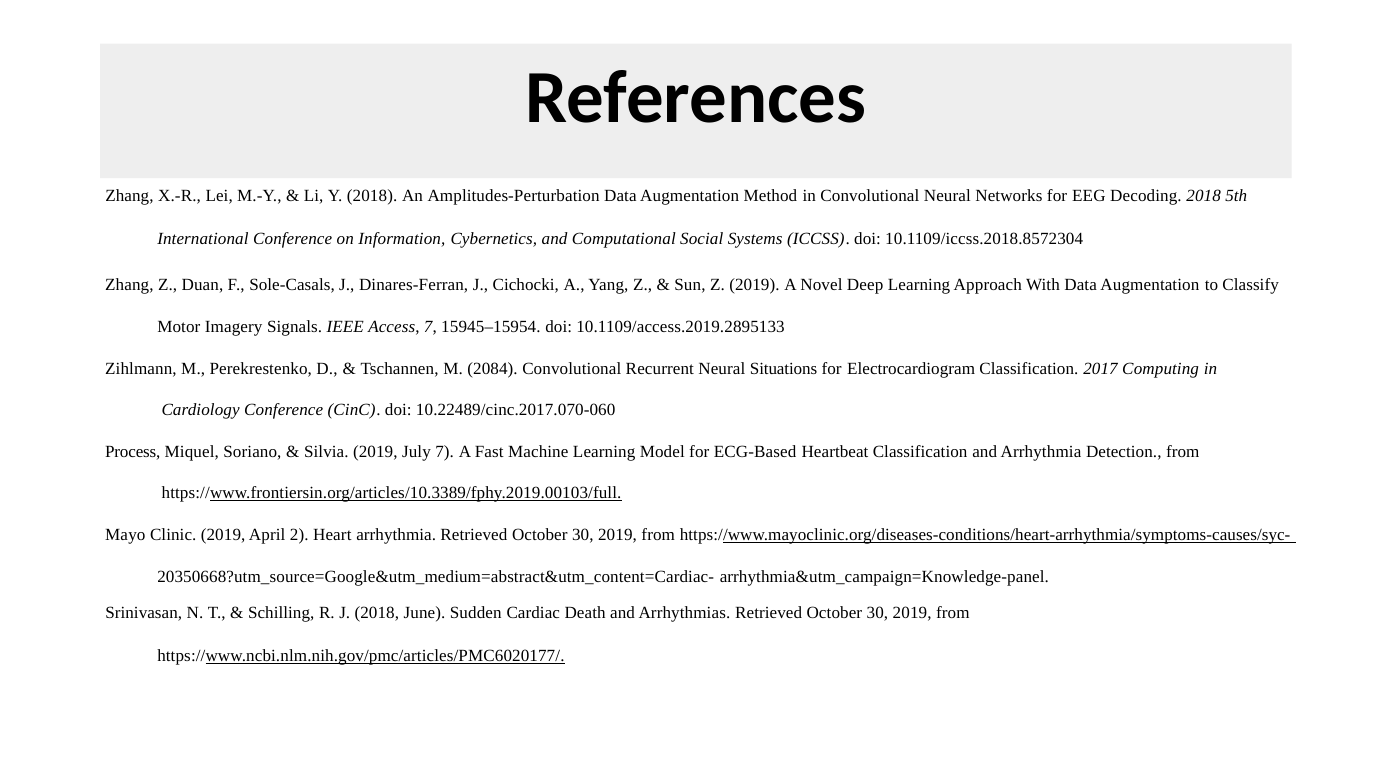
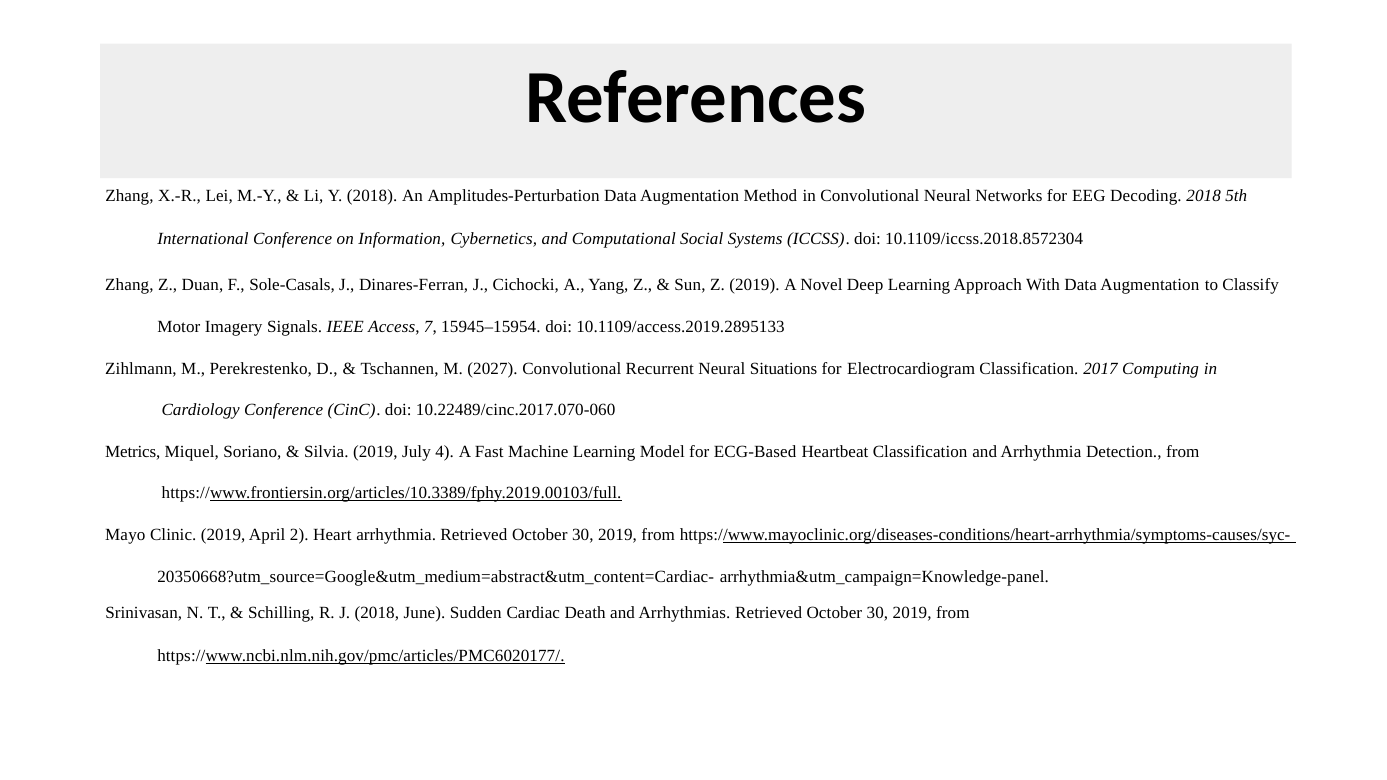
2084: 2084 -> 2027 (493, 369)
Process: Process -> Metrics (133, 452)
July 7: 7 -> 4 (445, 452)
